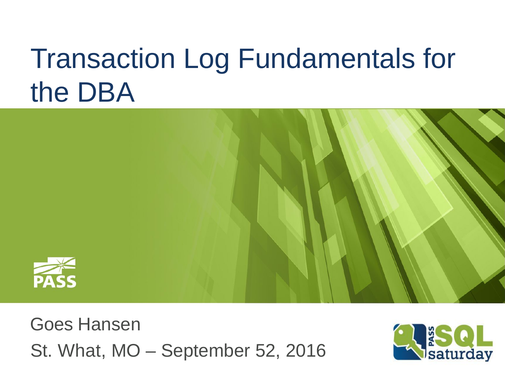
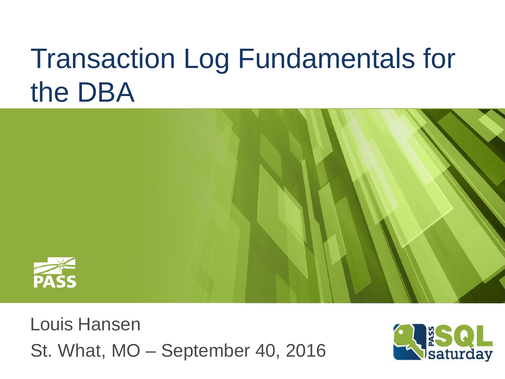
Goes: Goes -> Louis (52, 324)
52: 52 -> 40 (268, 350)
